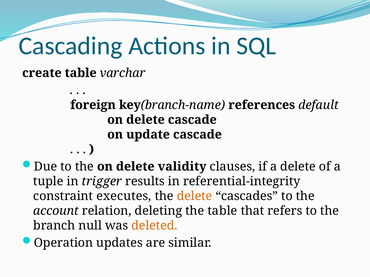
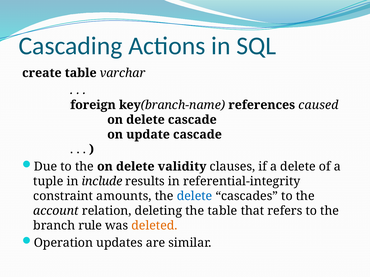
default: default -> caused (318, 105)
trigger: trigger -> include (102, 182)
executes: executes -> amounts (124, 196)
delete colour: orange -> blue (195, 196)
null: null -> rule (90, 226)
